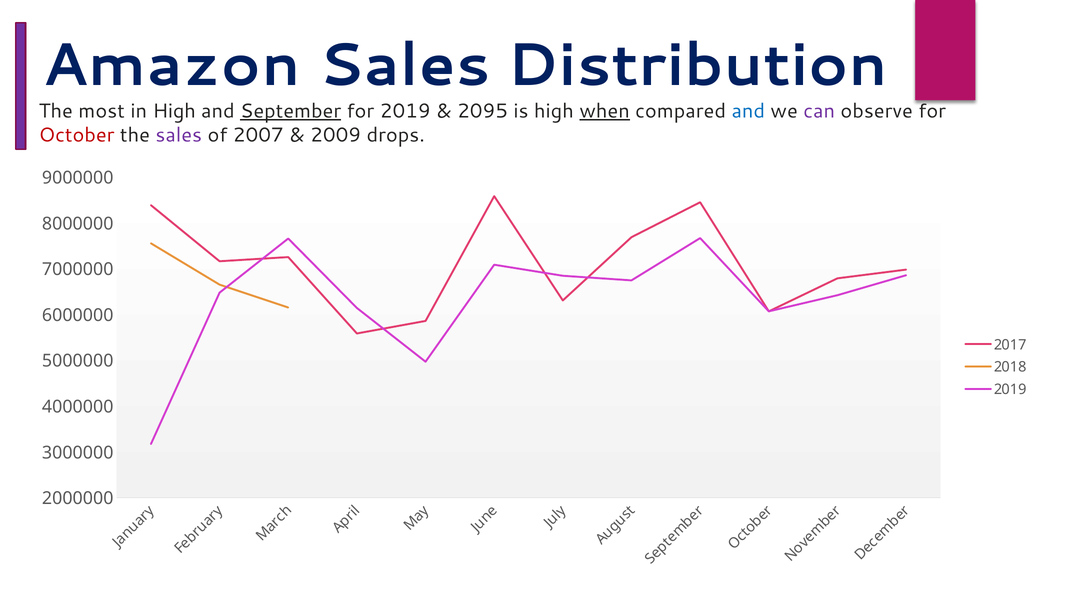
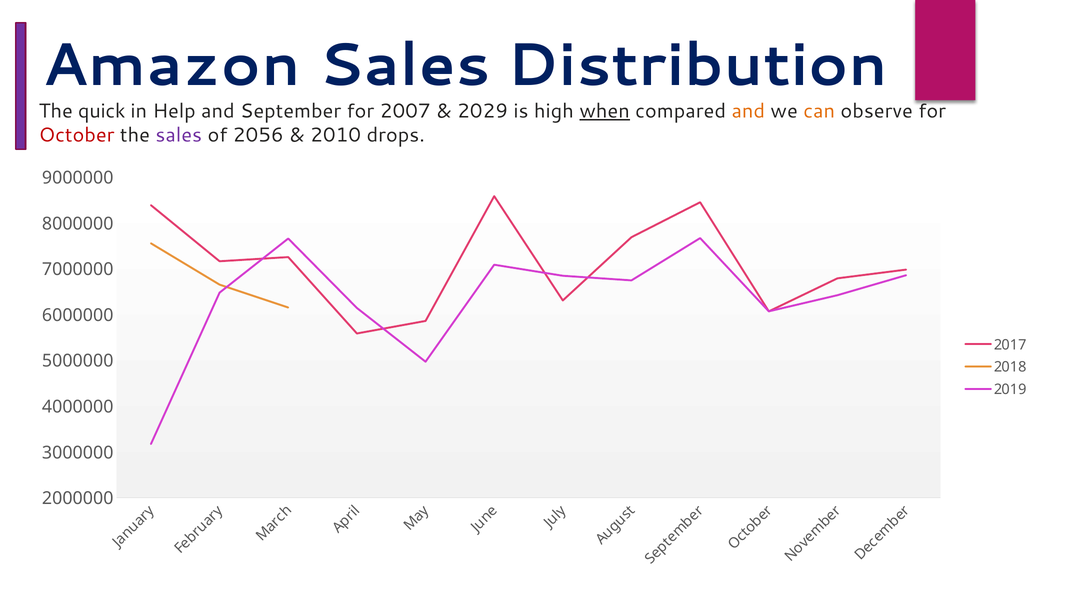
most: most -> quick (102, 111)
in High: High -> Help (174, 111)
September underline: present -> none (291, 111)
for 2019: 2019 -> 2007 (405, 111)
2095: 2095 -> 2029 (483, 111)
and colour: blue -> orange (748, 111)
can colour: purple -> orange (819, 111)
2007: 2007 -> 2056 (258, 135)
2009: 2009 -> 2010 (336, 135)
